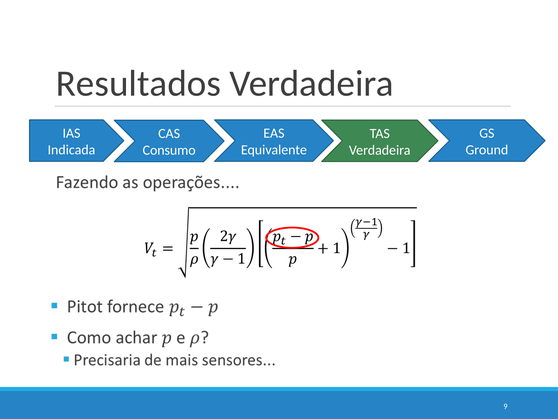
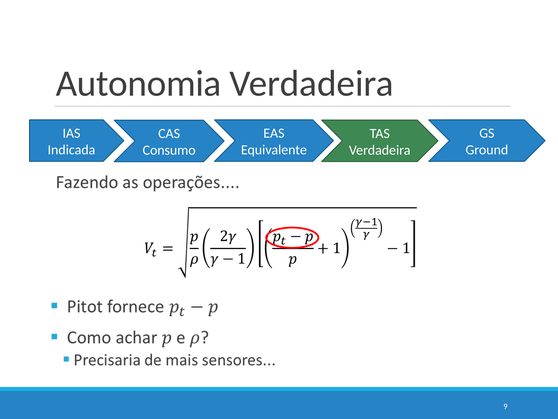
Resultados: Resultados -> Autonomia (139, 83)
